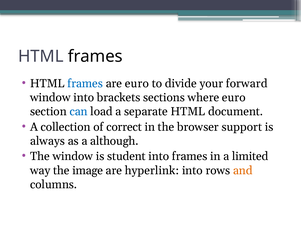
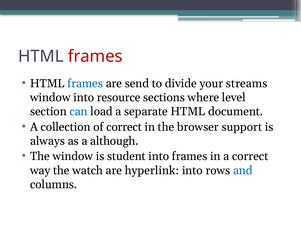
frames colour: black -> red (95, 56)
are euro: euro -> send (137, 83)
forward: forward -> streams (247, 83)
brackets: brackets -> resource (119, 97)
where euro: euro -> level (234, 97)
a limited: limited -> correct (250, 156)
image: image -> watch (88, 170)
and colour: orange -> blue (243, 170)
